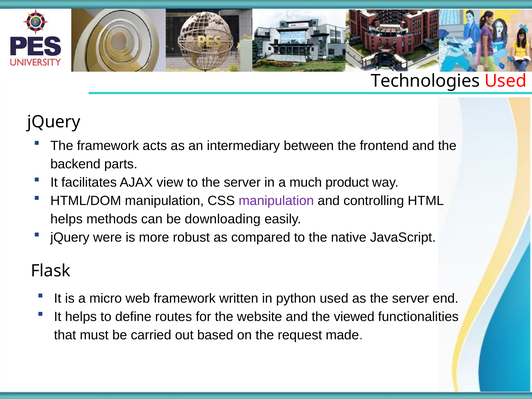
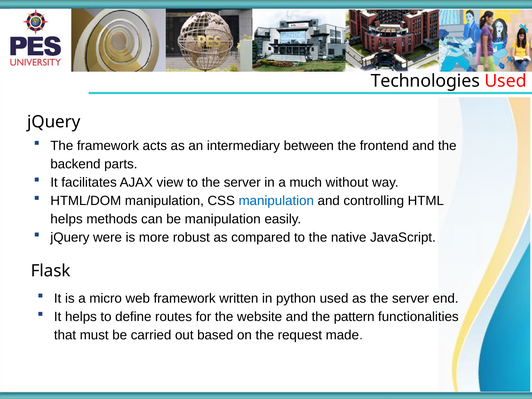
product: product -> without (347, 182)
manipulation colour: purple -> blue (276, 201)
be downloading: downloading -> manipulation (223, 219)
viewed: viewed -> pattern (354, 317)
